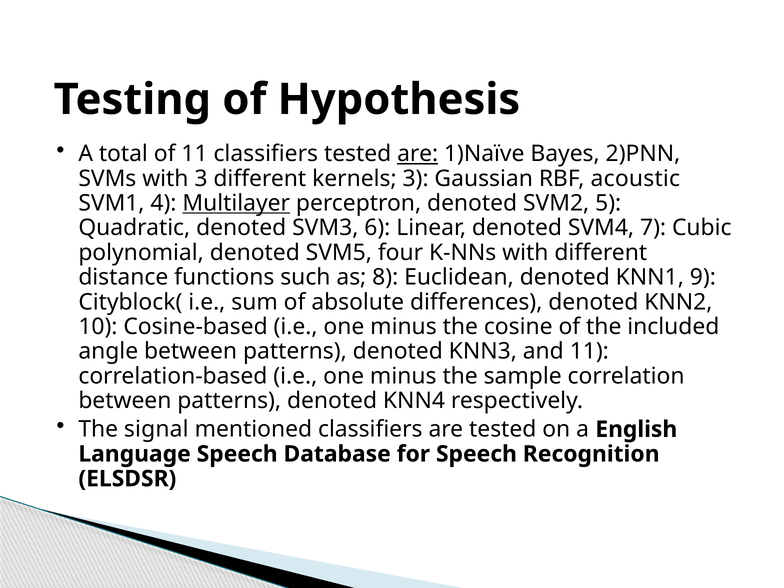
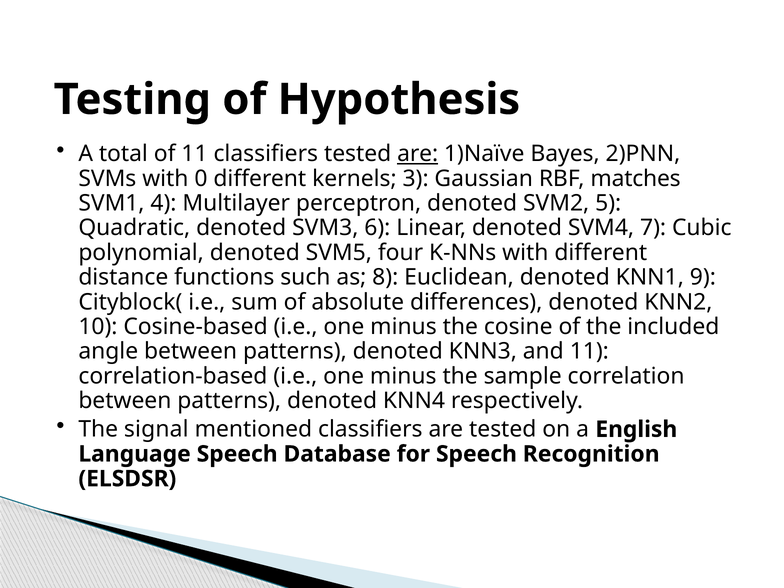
with 3: 3 -> 0 (201, 179)
acoustic: acoustic -> matches (636, 179)
Multilayer underline: present -> none (236, 203)
